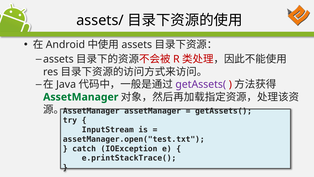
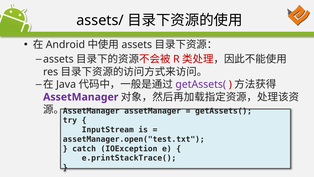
AssetManager colour: green -> purple (81, 97)
